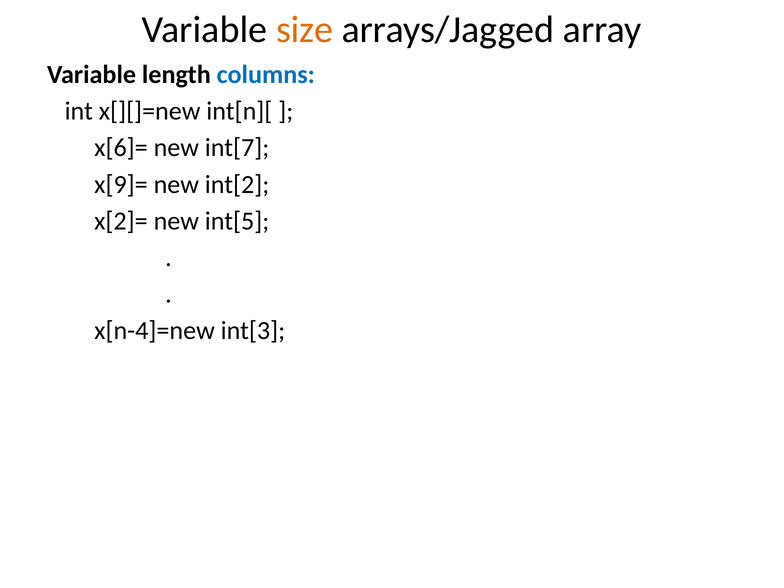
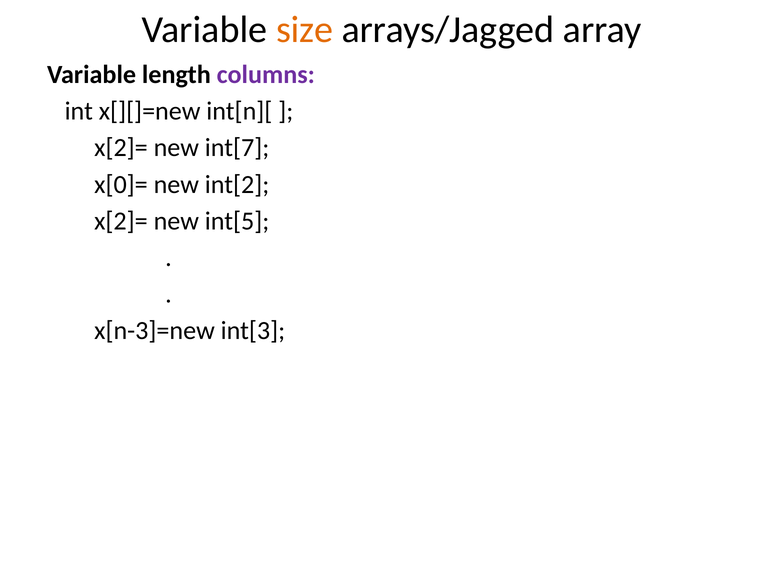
columns colour: blue -> purple (266, 75)
x[6]=: x[6]= -> x[2]= (121, 148)
x[9]=: x[9]= -> x[0]= (121, 184)
x[n-4]=new: x[n-4]=new -> x[n-3]=new (155, 331)
